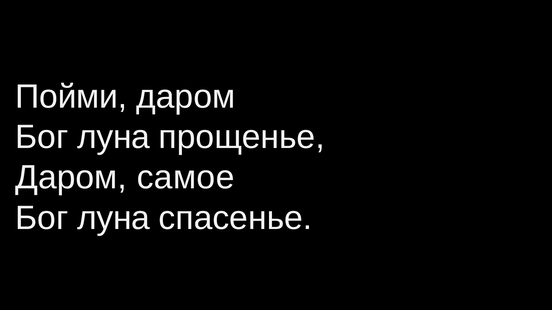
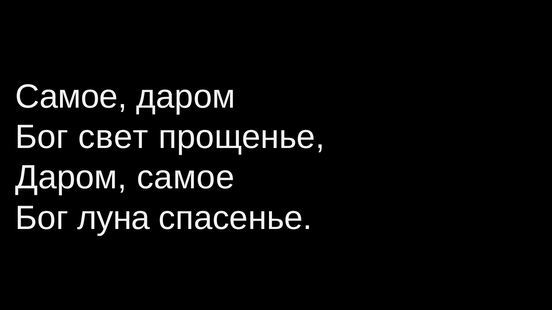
Пойми: Пойми -> Самое (71, 97)
луна: луна -> свет (113, 137)
